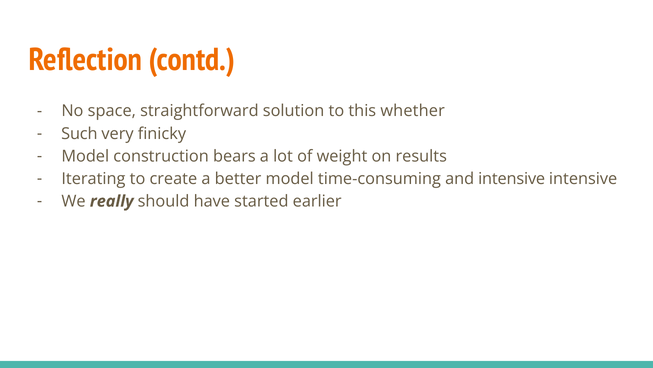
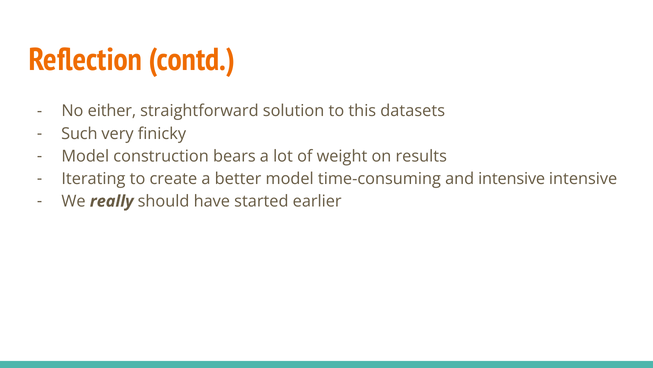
space: space -> either (112, 111)
whether: whether -> datasets (413, 111)
